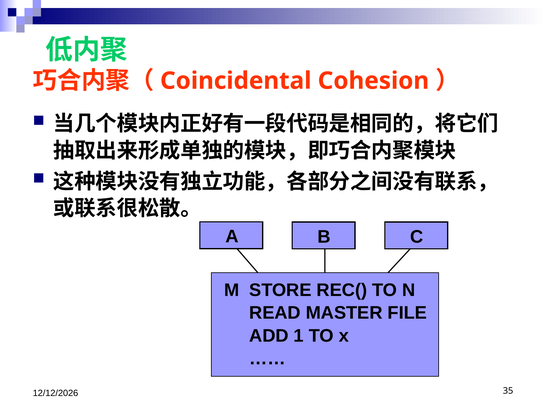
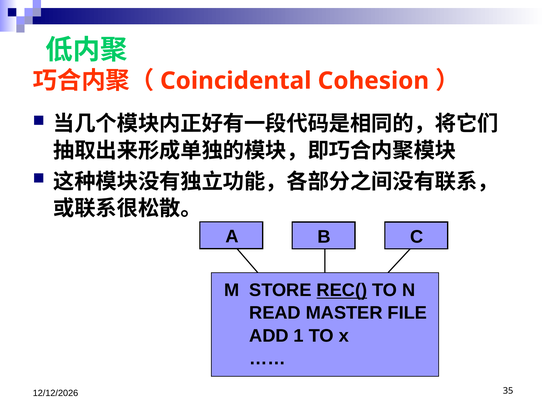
REC( underline: none -> present (342, 291)
